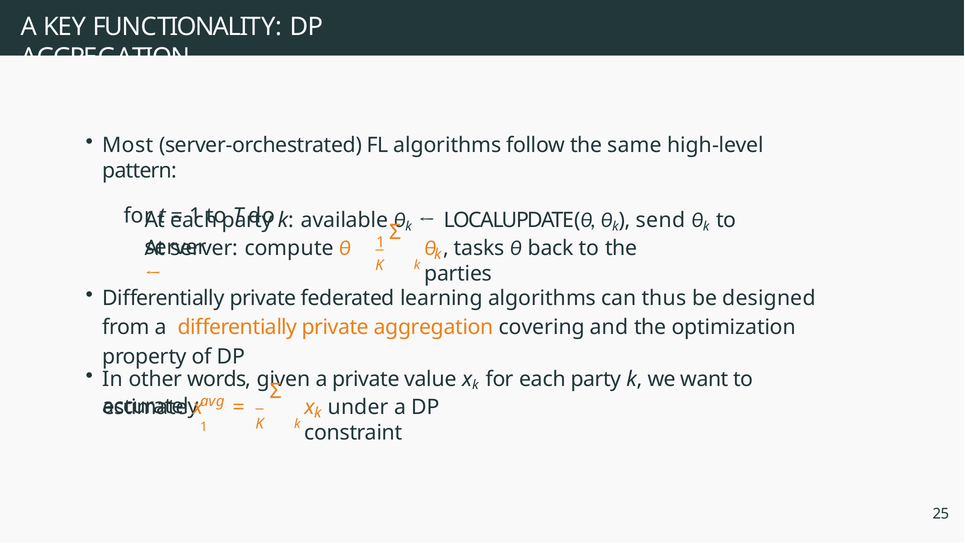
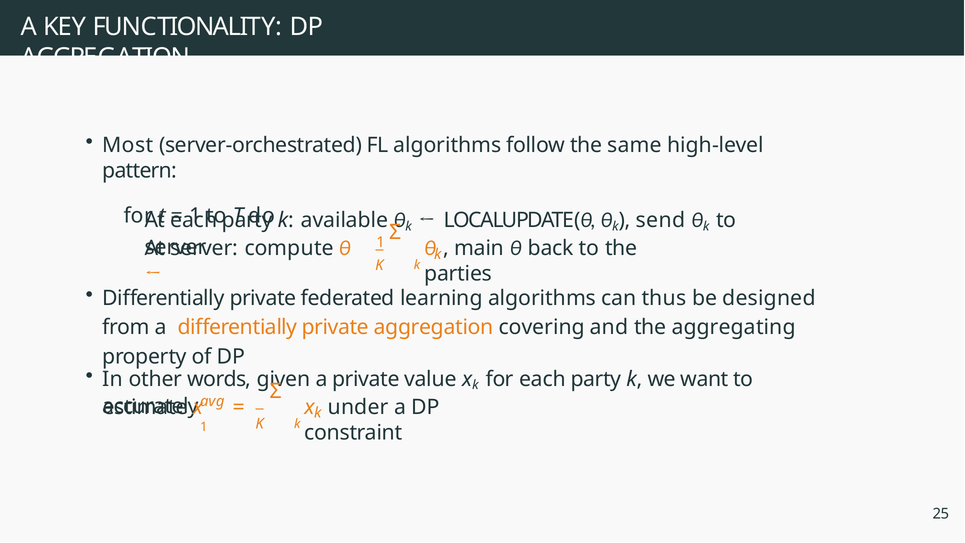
tasks: tasks -> main (479, 248)
optimization: optimization -> aggregating (734, 328)
